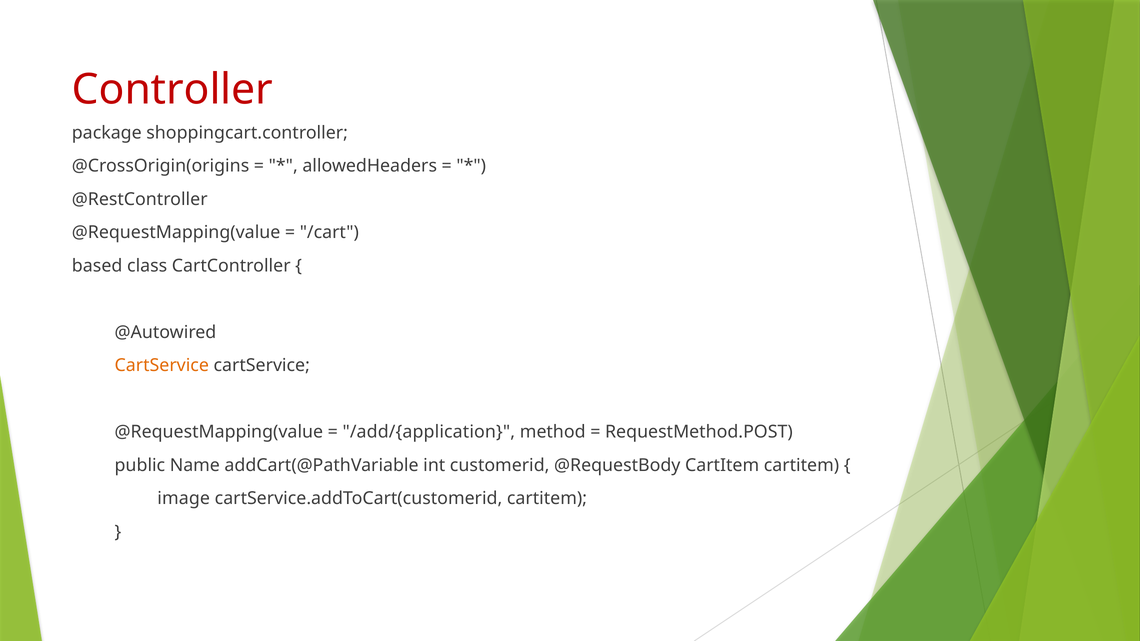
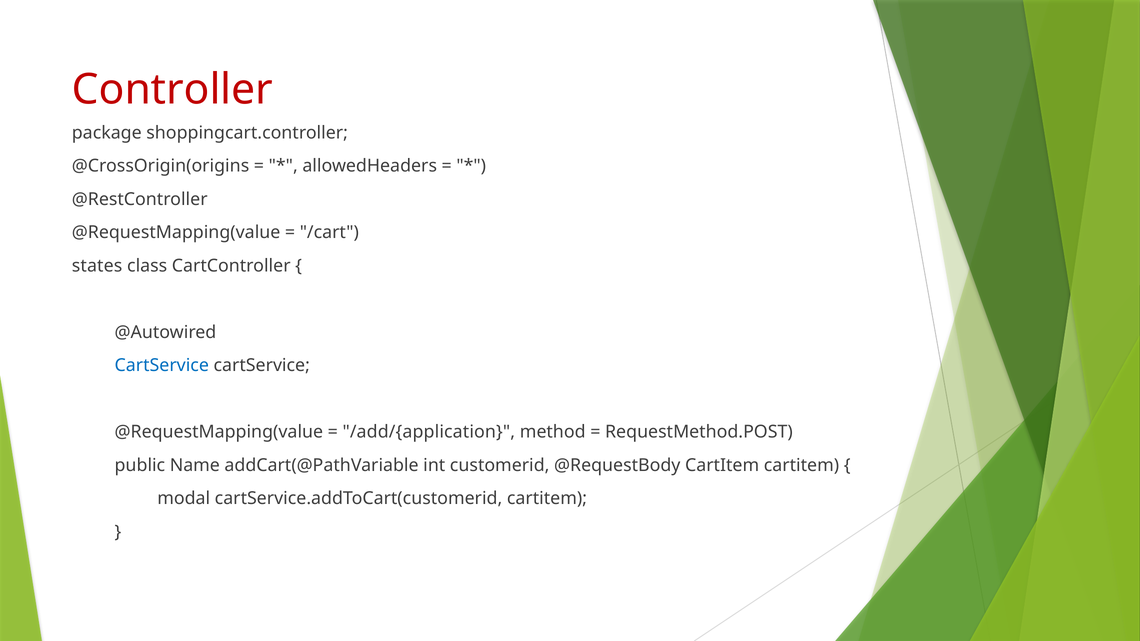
based: based -> states (97, 266)
CartService colour: orange -> blue (162, 366)
image: image -> modal (184, 499)
